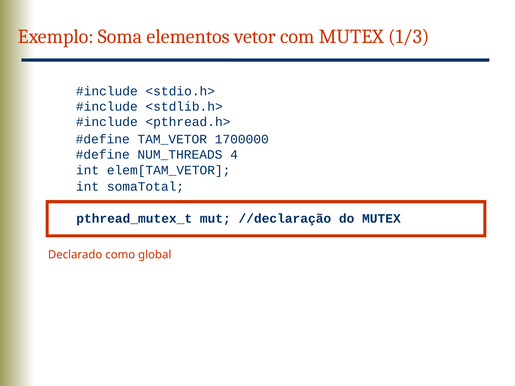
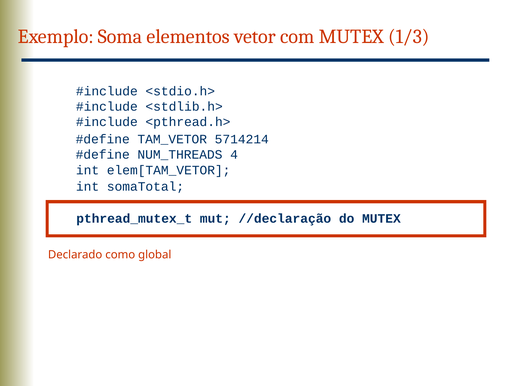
1700000: 1700000 -> 5714214 (242, 139)
